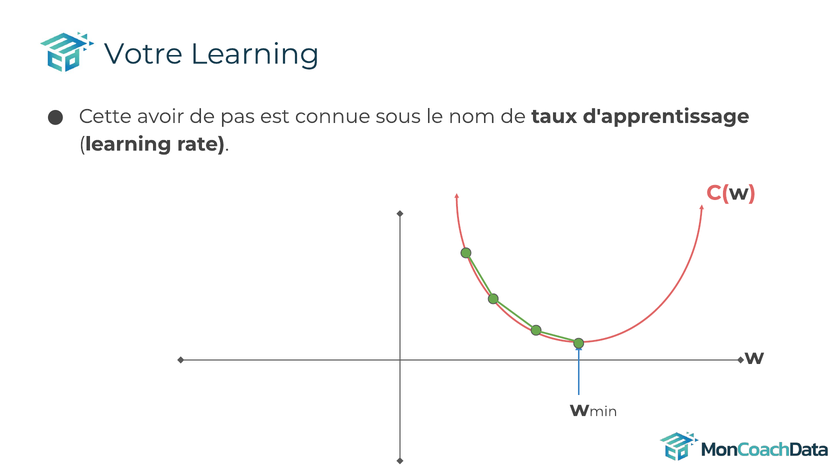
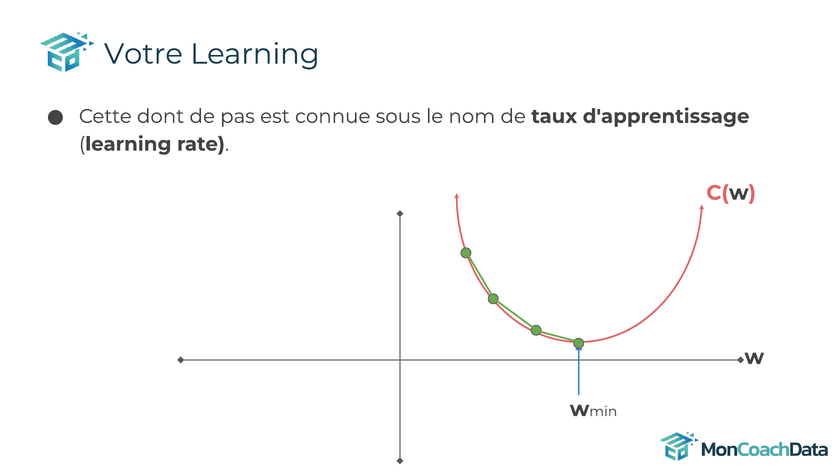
avoir: avoir -> dont (161, 116)
